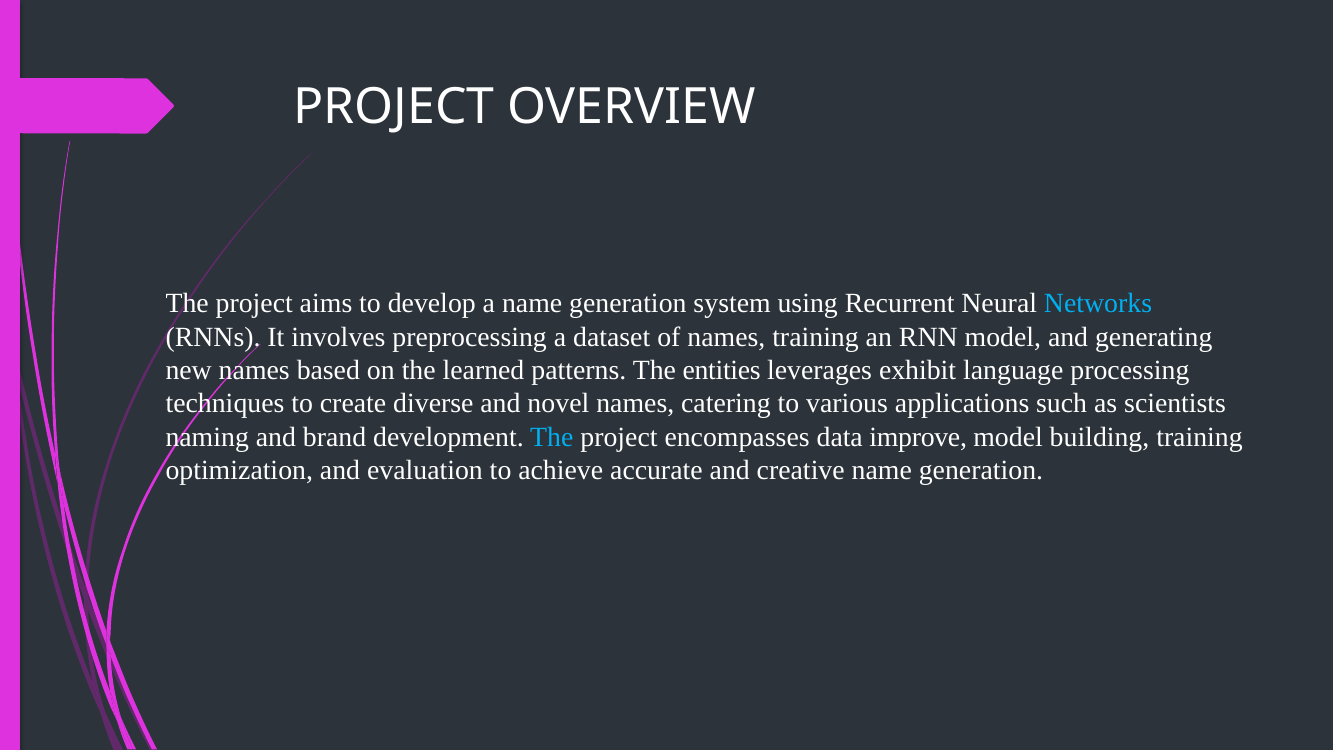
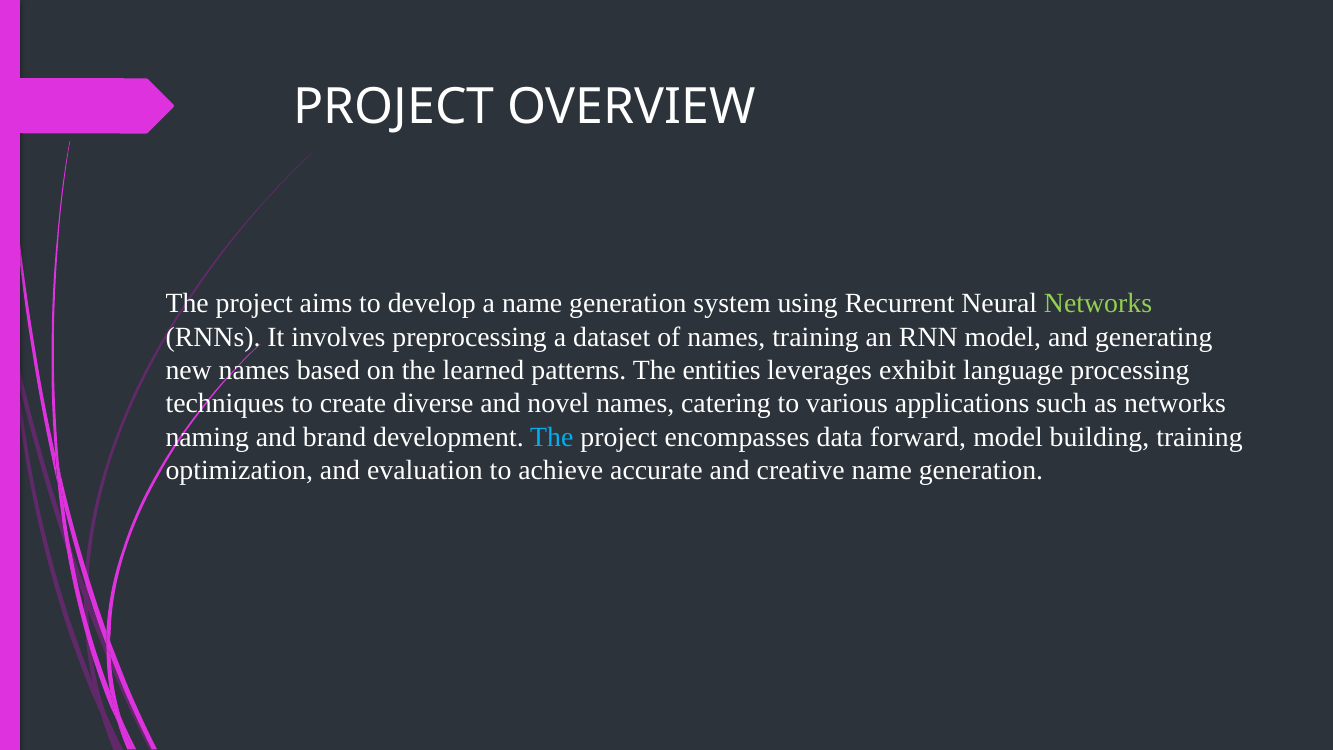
Networks colour: light blue -> light green (1098, 303)
as scientists: scientists -> networks (1175, 403)
improve: improve -> forward (918, 437)
